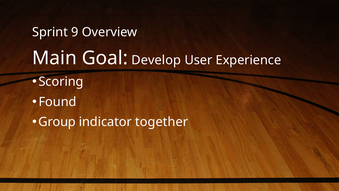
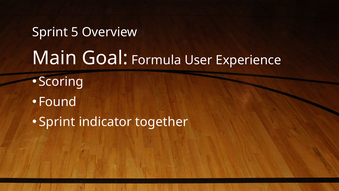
9: 9 -> 5 (75, 32)
Develop: Develop -> Formula (156, 60)
Group: Group -> Sprint (57, 122)
